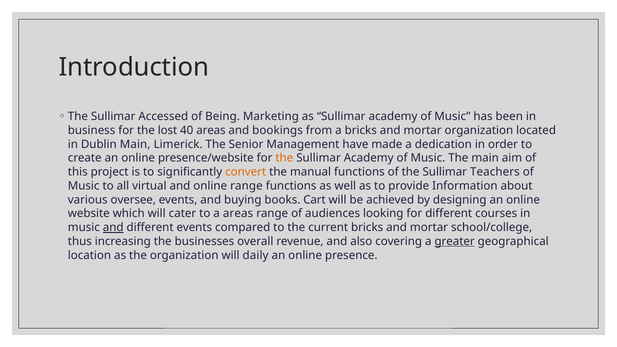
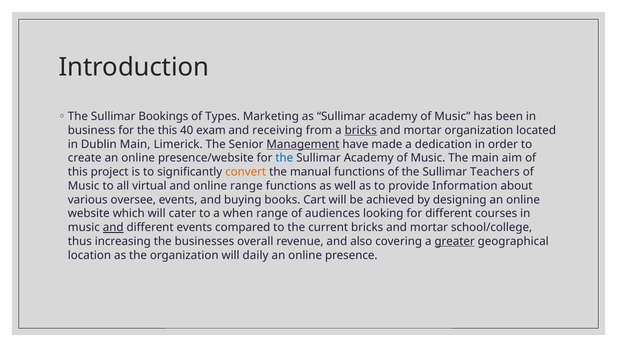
Accessed: Accessed -> Bookings (163, 116)
Being: Being -> Types (223, 116)
the lost: lost -> this (168, 130)
40 areas: areas -> exam (211, 130)
bookings: bookings -> receiving (277, 130)
bricks underline: none -> present (361, 130)
Management underline: none -> present (303, 144)
the colour: orange -> blue (284, 158)
a areas: areas -> when (238, 214)
